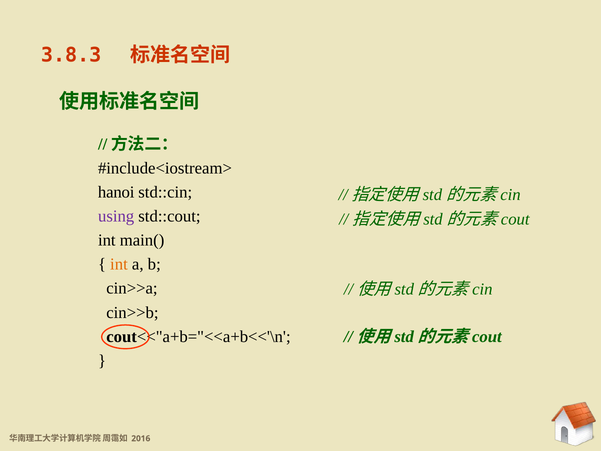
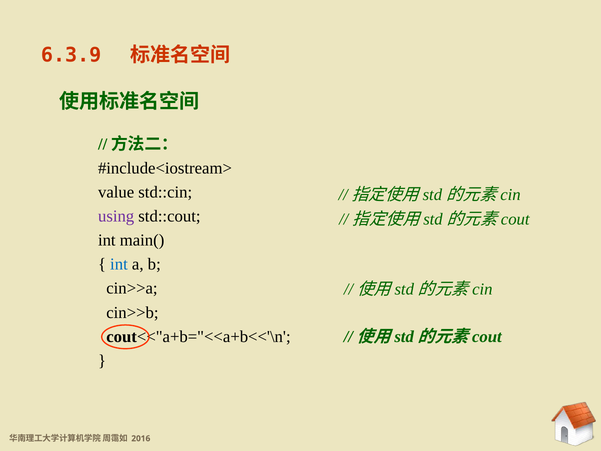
3.8.3: 3.8.3 -> 6.3.9 (71, 55)
hanoi: hanoi -> value (116, 192)
int colour: orange -> blue (119, 264)
